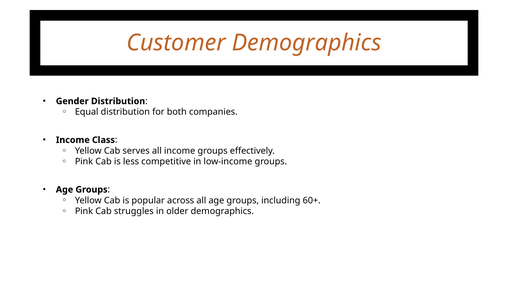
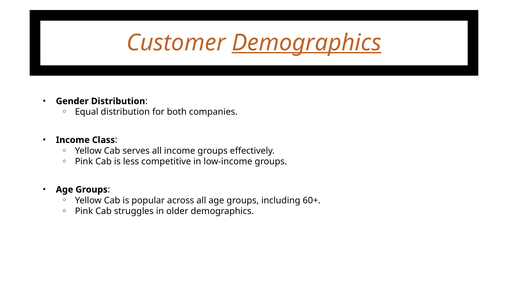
Demographics underline: none -> present (307, 43)
